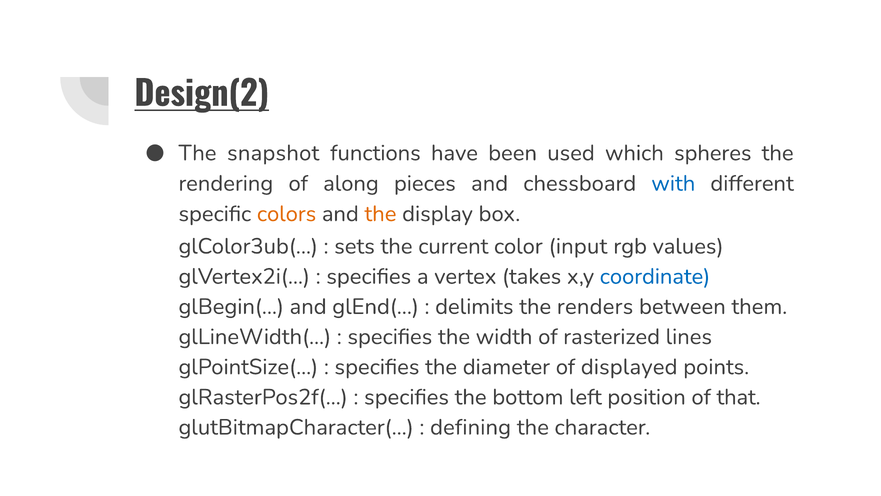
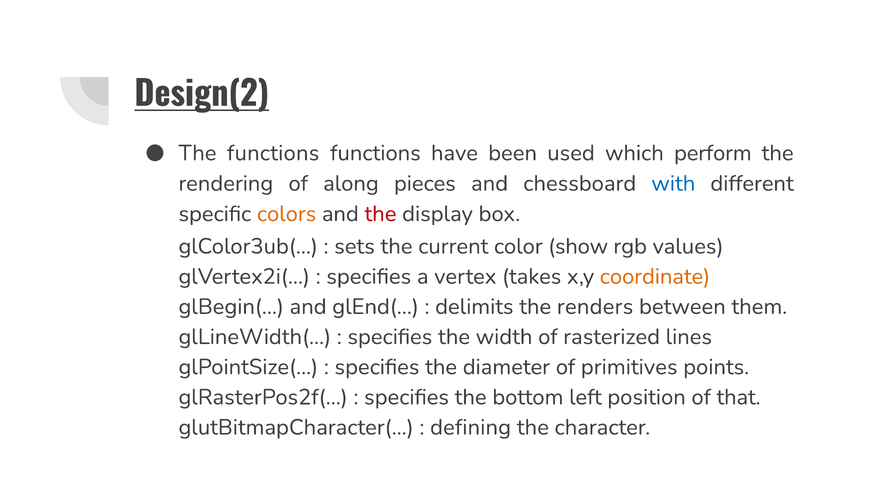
The snapshot: snapshot -> functions (273, 153)
spheres: spheres -> perform (713, 153)
the colour: orange -> red (380, 214)
input: input -> show (578, 246)
coordinate colour: blue -> orange (655, 276)
displayed: displayed -> primitives (629, 367)
